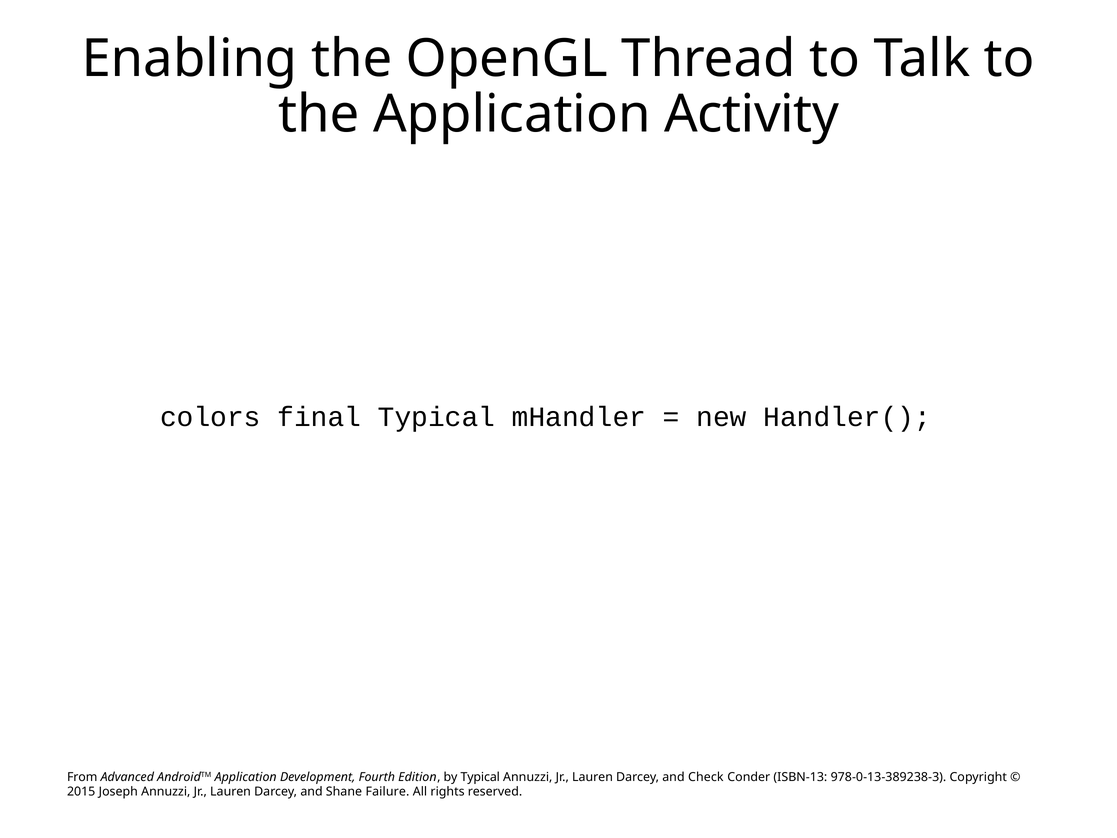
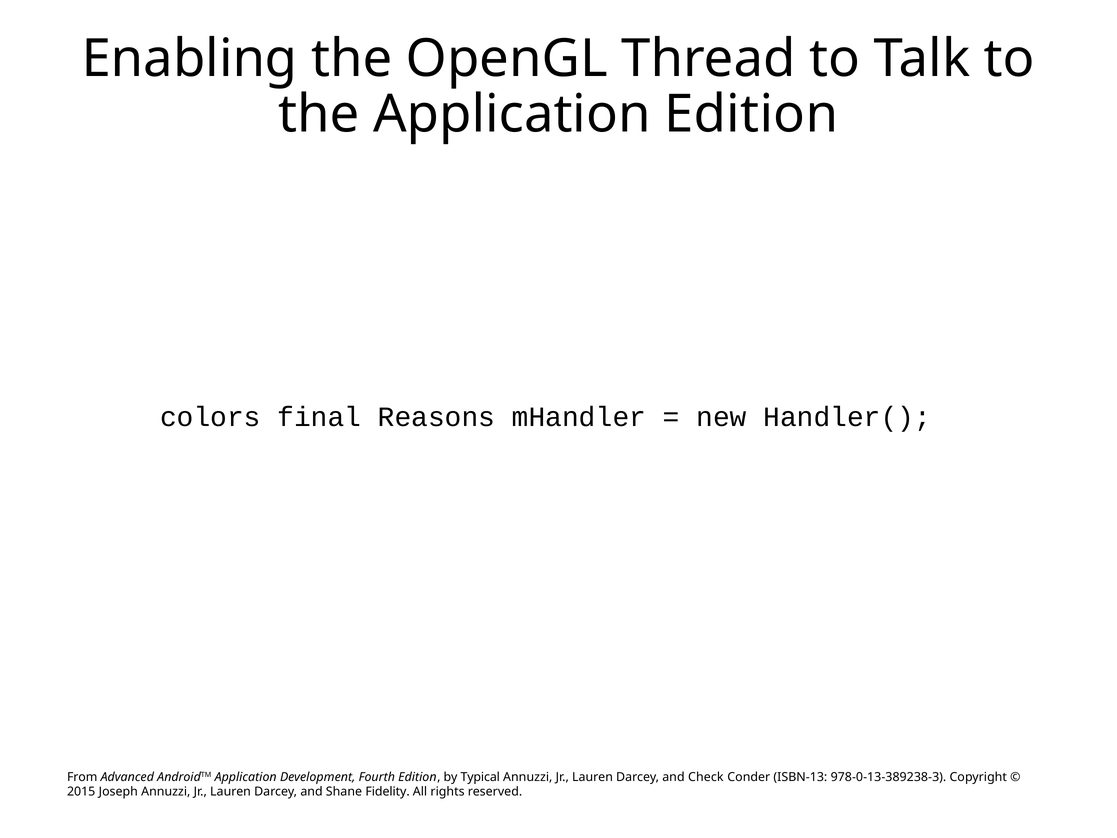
Application Activity: Activity -> Edition (751, 114)
final Typical: Typical -> Reasons (437, 417)
Failure: Failure -> Fidelity (388, 792)
